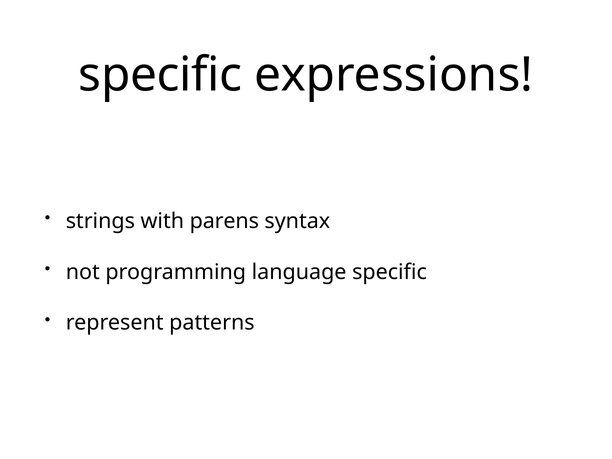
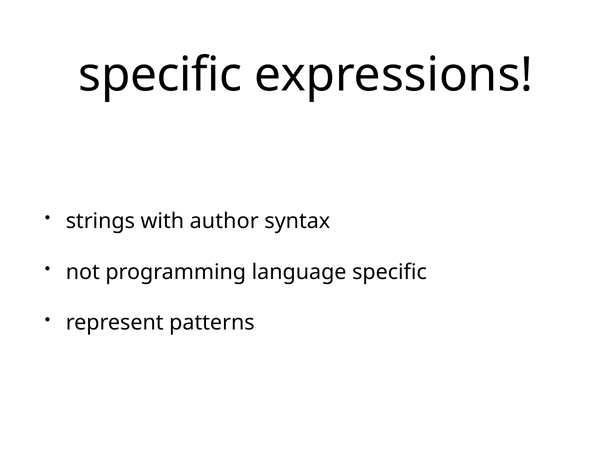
parens: parens -> author (224, 221)
